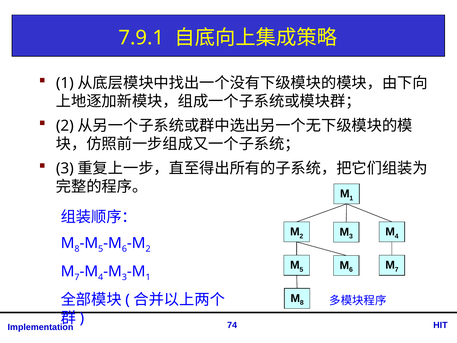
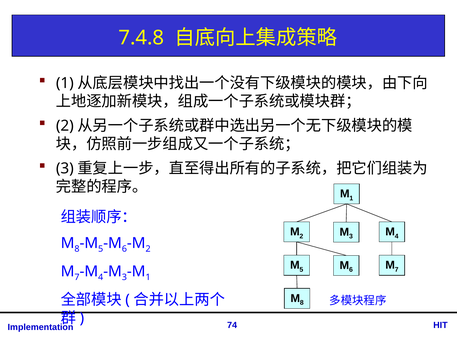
7.9.1: 7.9.1 -> 7.4.8 (141, 38)
